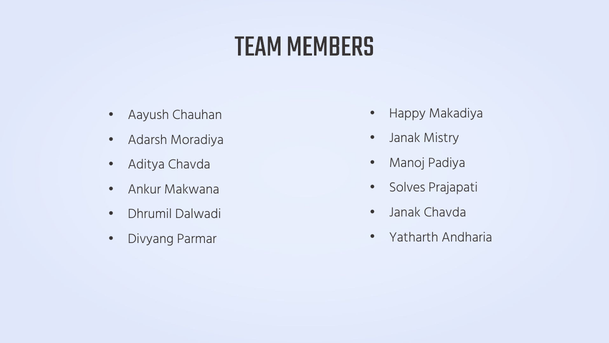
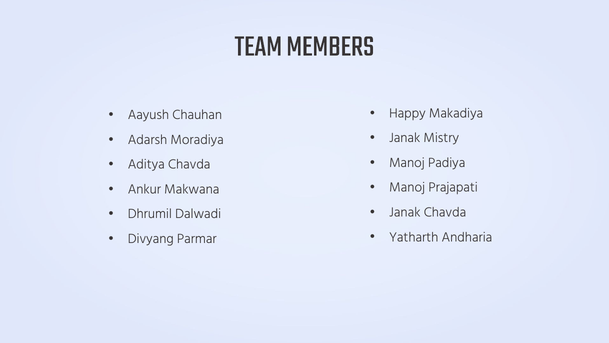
Solves: Solves -> Manoj (407, 187)
